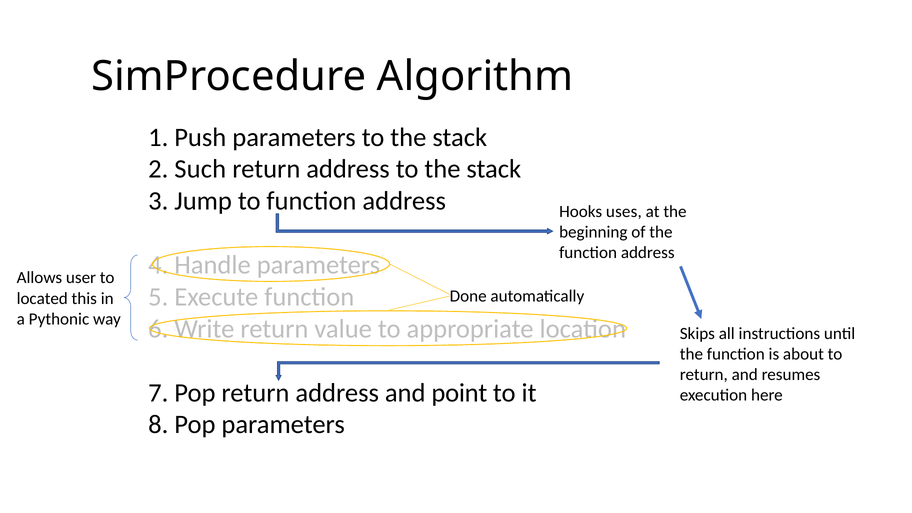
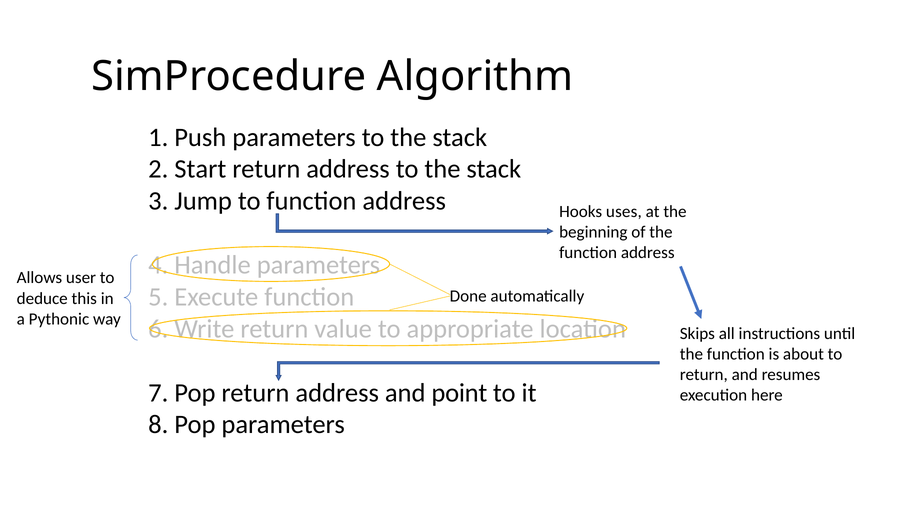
Such: Such -> Start (200, 169)
located: located -> deduce (42, 298)
